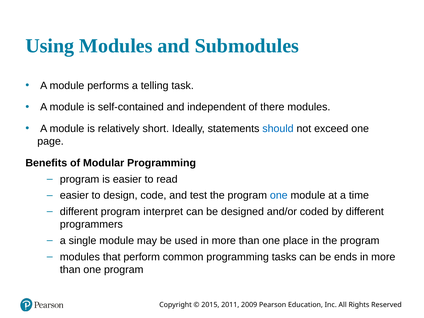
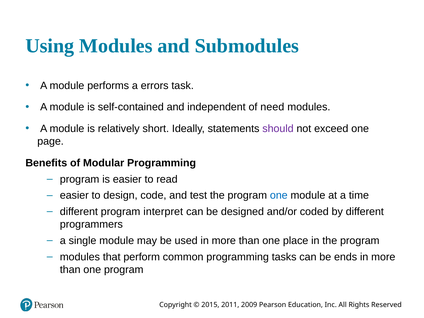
telling: telling -> errors (155, 86)
there: there -> need (272, 107)
should colour: blue -> purple (278, 129)
